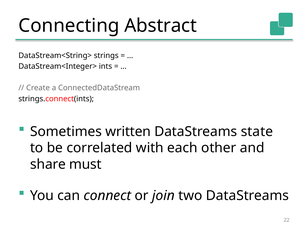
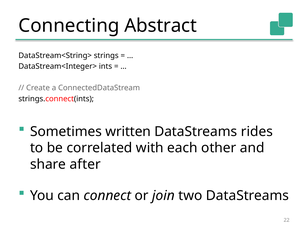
state: state -> rides (257, 132)
must: must -> after (85, 164)
